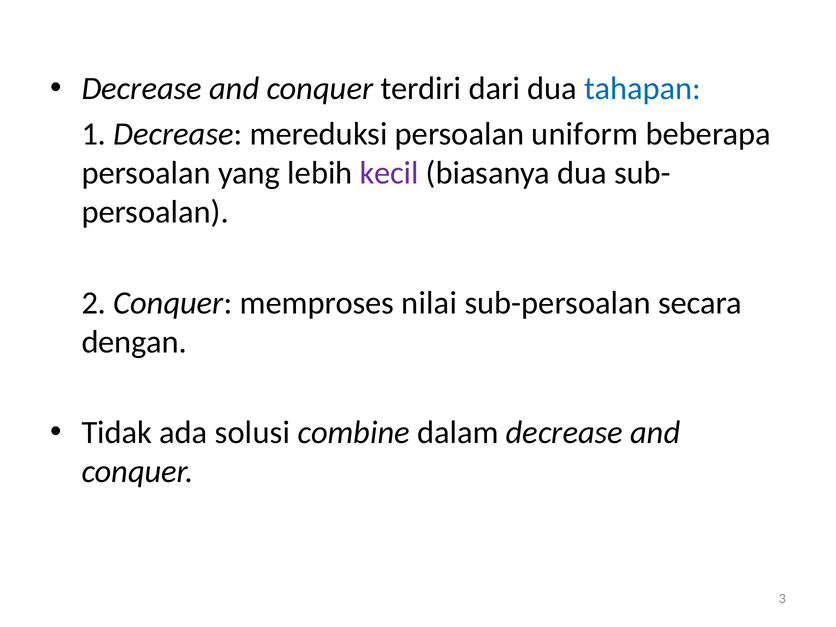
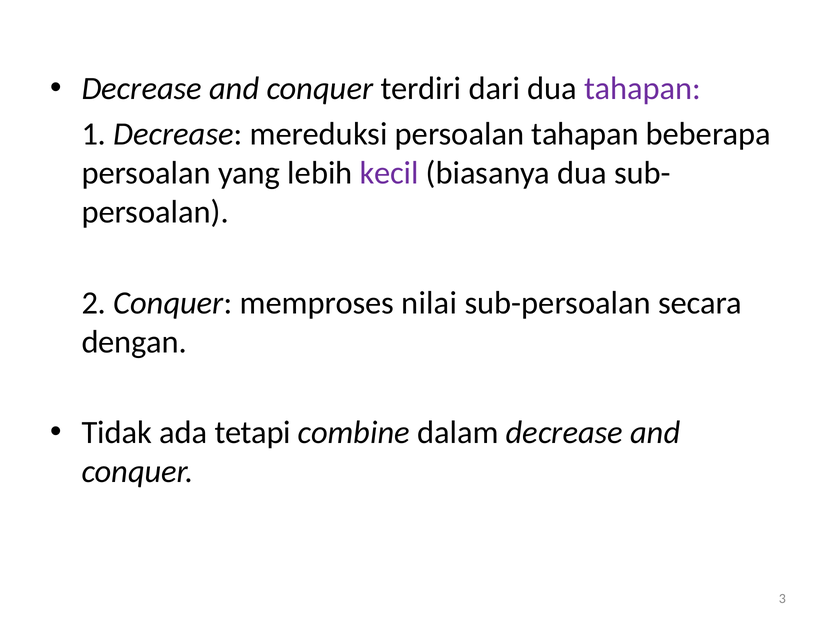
tahapan colour: blue -> purple (643, 89)
persoalan uniform: uniform -> tahapan (585, 134)
solusi: solusi -> tetapi (253, 433)
